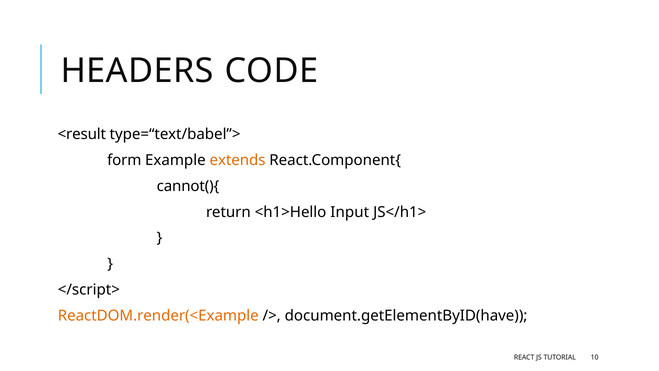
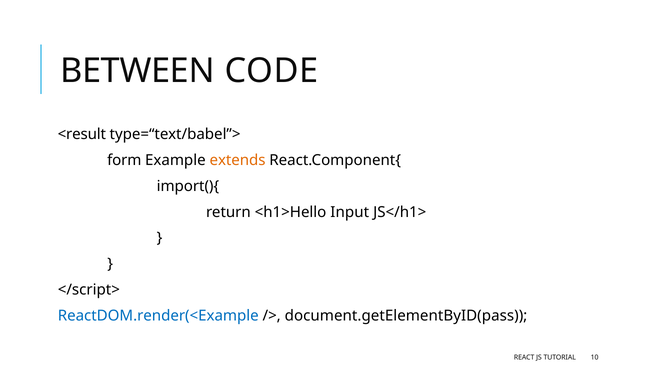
HEADERS: HEADERS -> BETWEEN (137, 71)
cannot(){: cannot(){ -> import(){ (188, 186)
ReactDOM.render(<Example colour: orange -> blue (158, 316)
document.getElementByID(have: document.getElementByID(have -> document.getElementByID(pass (406, 316)
